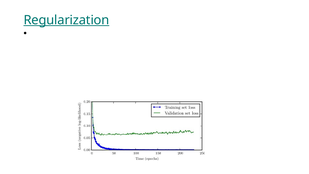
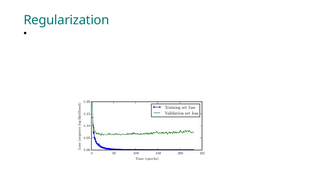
Regularization underline: present -> none (66, 20)
